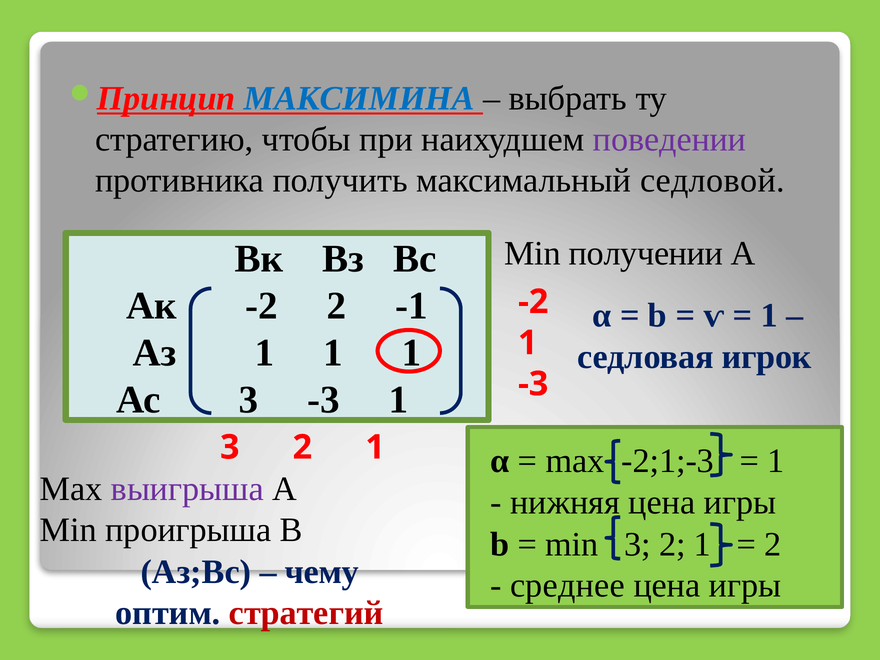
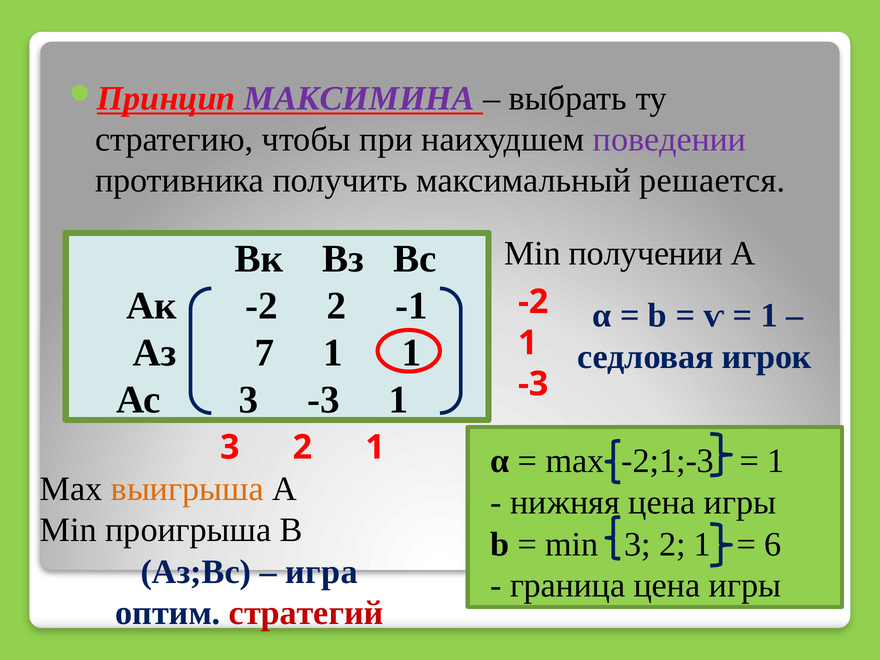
МАКСИМИНА colour: blue -> purple (359, 98)
седловой: седловой -> решается (712, 181)
Аз 1: 1 -> 7 (265, 353)
выигрыша colour: purple -> orange (187, 489)
2: 2 -> 6 (773, 544)
чему: чему -> игра (321, 572)
среднее: среднее -> граница (568, 585)
